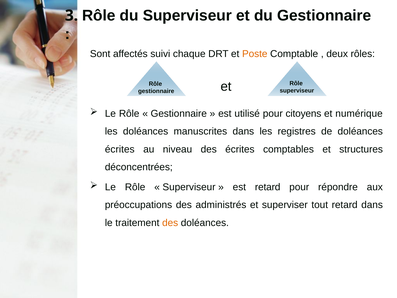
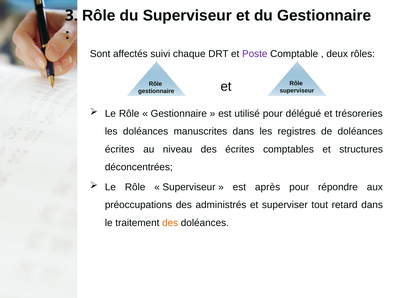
Poste colour: orange -> purple (255, 54)
citoyens: citoyens -> délégué (303, 113)
numérique: numérique -> trésoreries (359, 113)
est retard: retard -> après (268, 187)
